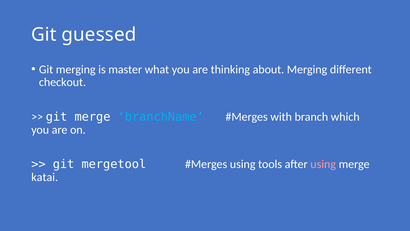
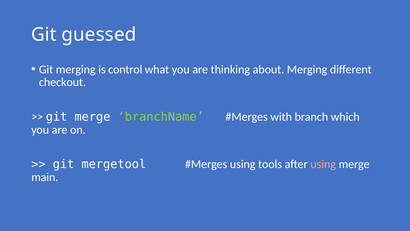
master: master -> control (125, 69)
branchName colour: light blue -> light green (161, 117)
katai: katai -> main (45, 177)
